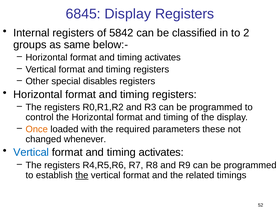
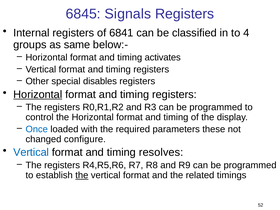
6845 Display: Display -> Signals (128, 14)
5842: 5842 -> 6841 (121, 33)
2: 2 -> 4 (246, 33)
Horizontal underline: none -> present (38, 94)
Once colour: orange -> blue (37, 129)
whenever: whenever -> configure (85, 139)
activates: activates -> resolves (161, 152)
